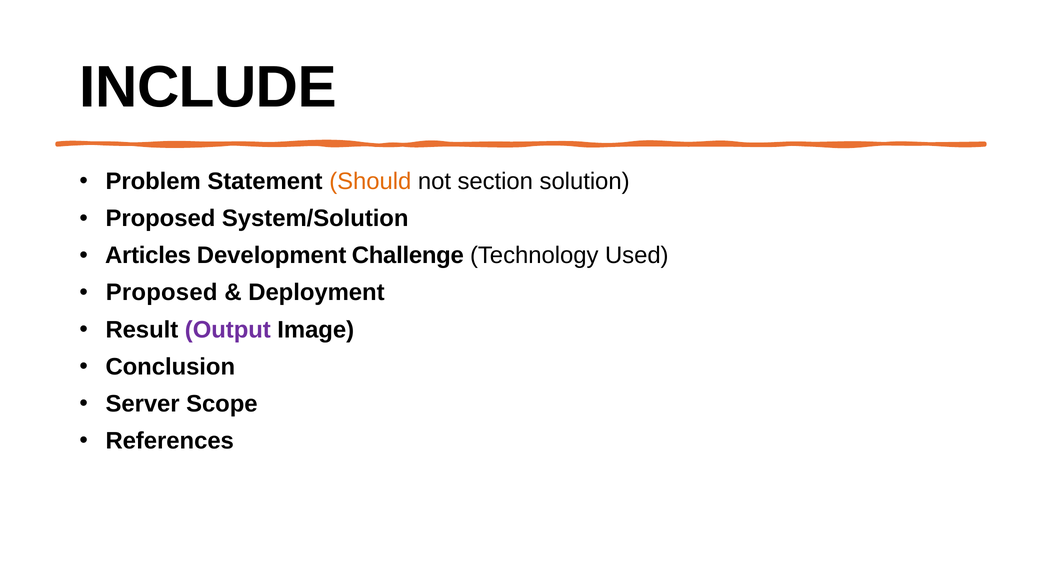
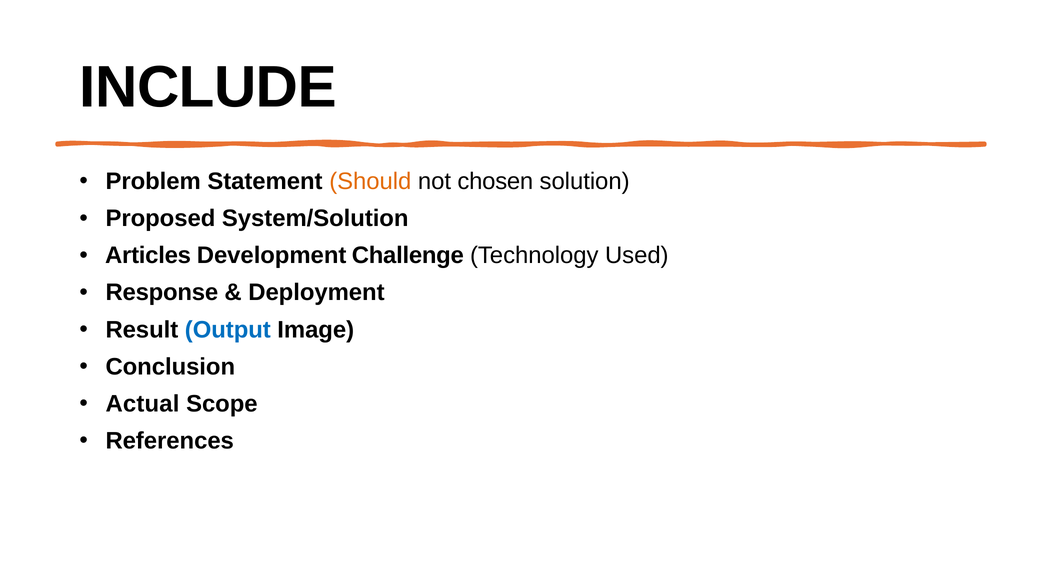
section: section -> chosen (495, 182)
Proposed: Proposed -> Response (162, 293)
Output colour: purple -> blue (228, 330)
Server: Server -> Actual (142, 404)
